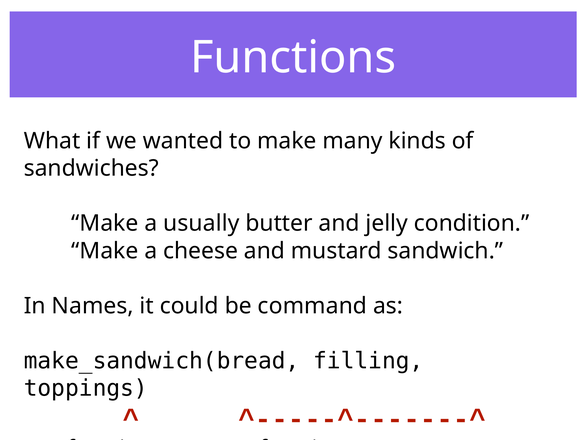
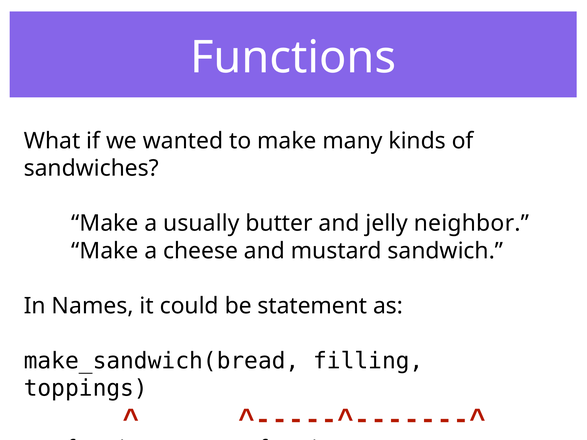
condition: condition -> neighbor (471, 223)
command: command -> statement (312, 306)
